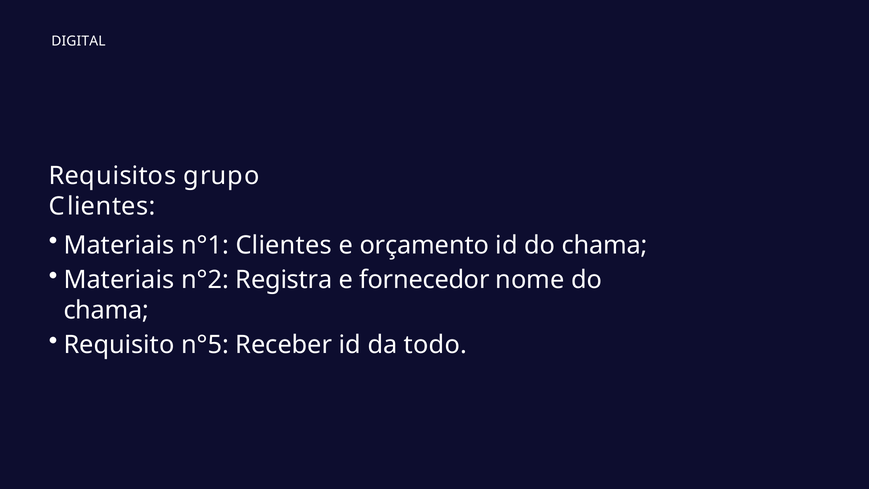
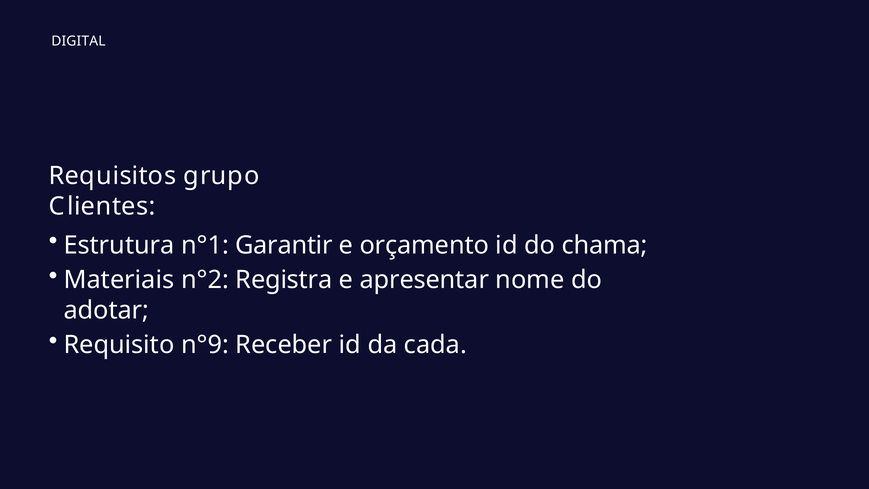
Materiais: Materiais -> Estrutura (119, 245)
n°1 Clientes: Clientes -> Garantir (284, 245)
fornecedor: fornecedor -> apresentar (424, 280)
chama: chama -> adotar (106, 310)
n°5: n°5 -> n°9 (205, 345)
todo: todo -> cada (435, 345)
